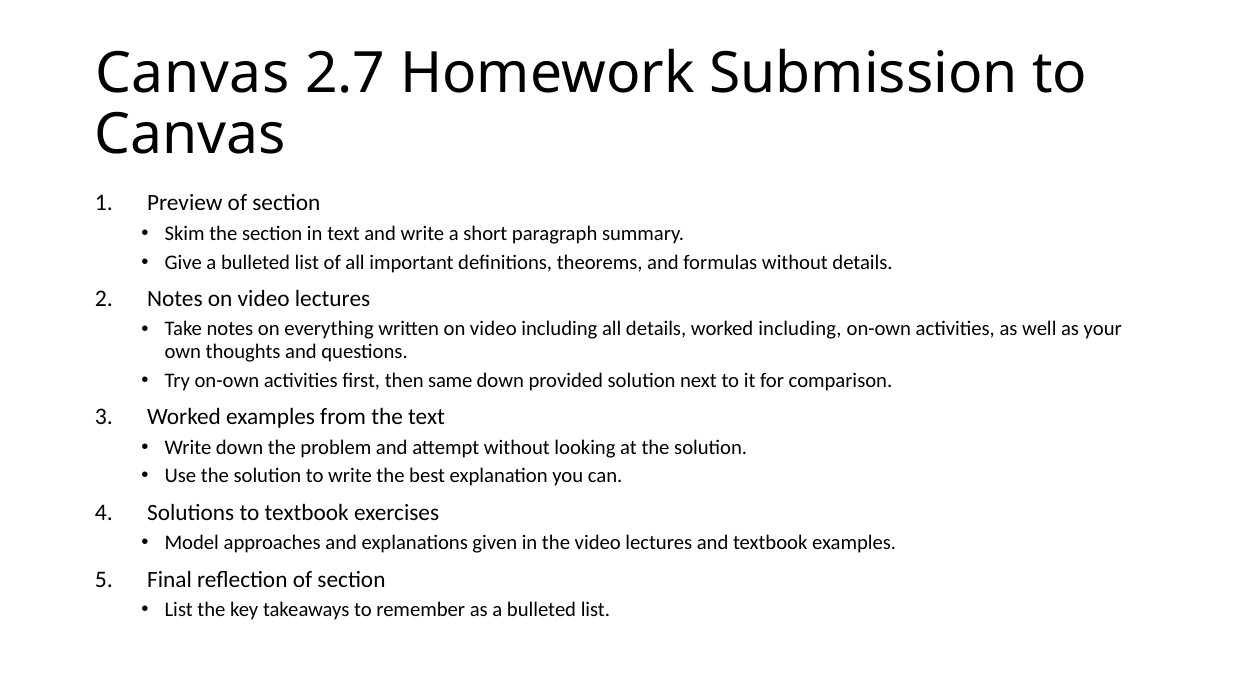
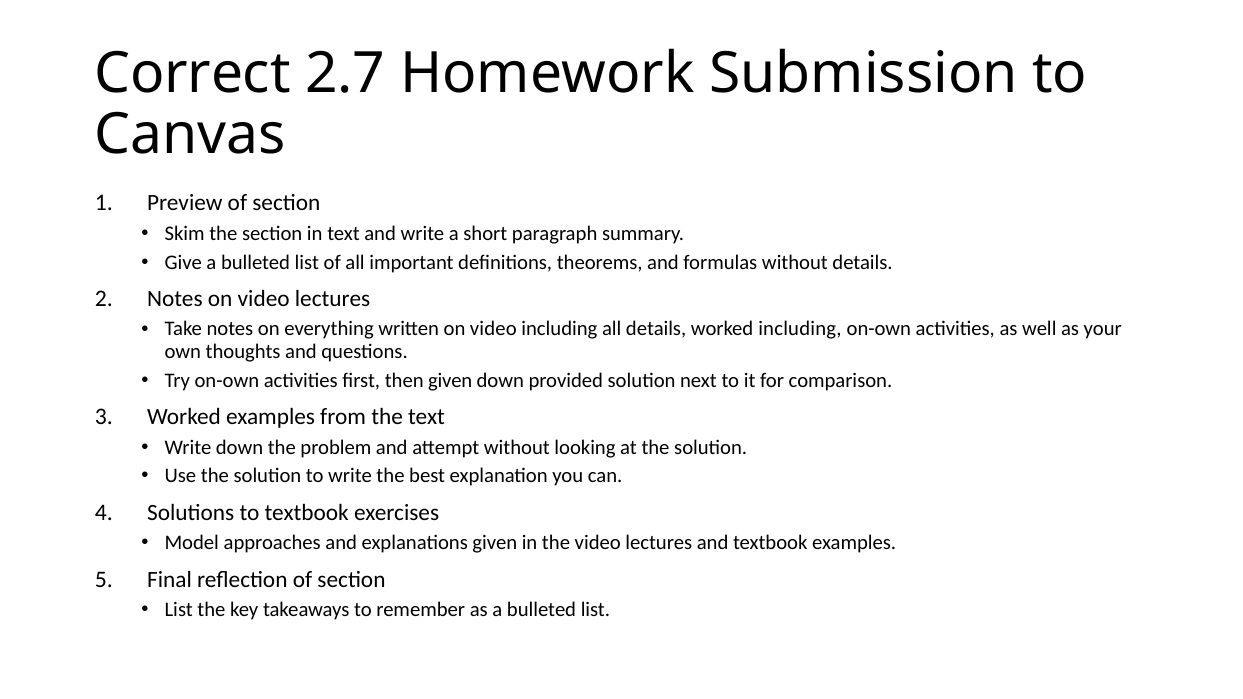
Canvas: Canvas -> Correct (193, 74)
then same: same -> given (450, 380)
